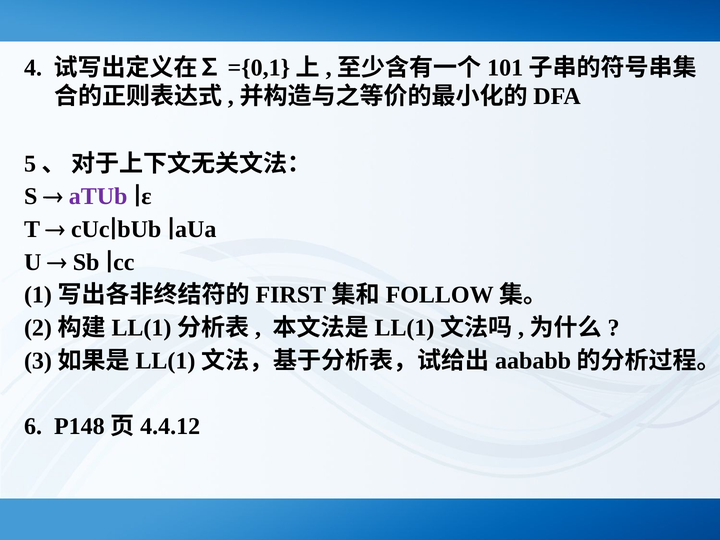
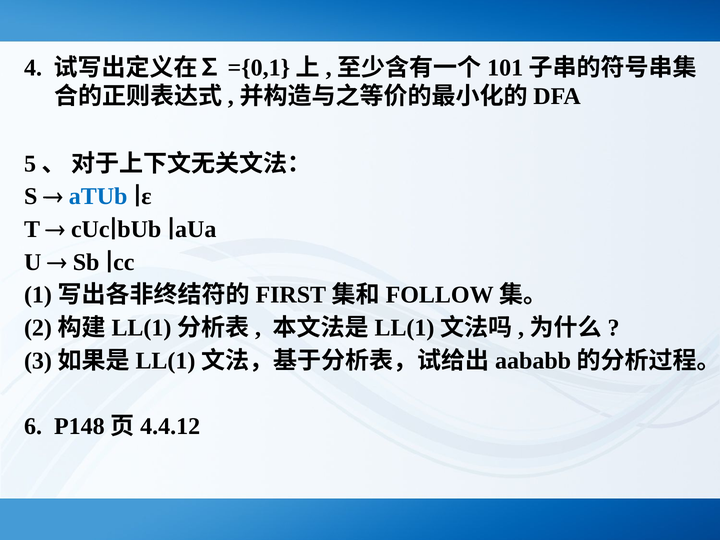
aTUb colour: purple -> blue (98, 196)
